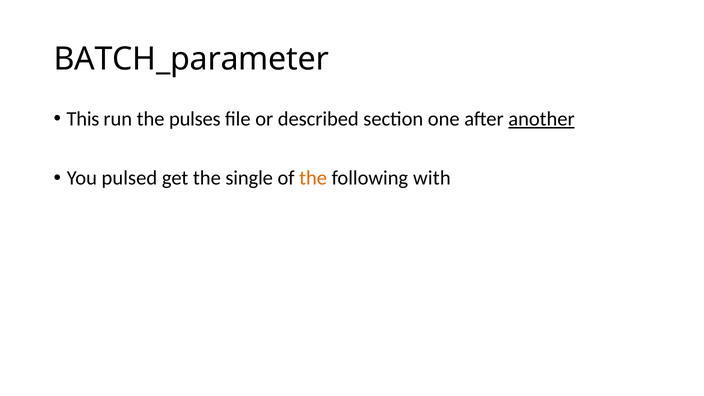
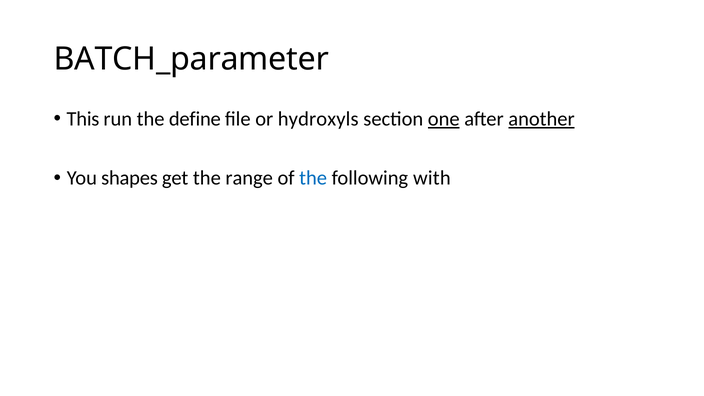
pulses: pulses -> define (195, 119)
described: described -> hydroxyls (318, 119)
one underline: none -> present (444, 119)
pulsed: pulsed -> shapes (130, 178)
single: single -> range (249, 178)
the colour: orange -> blue (313, 178)
